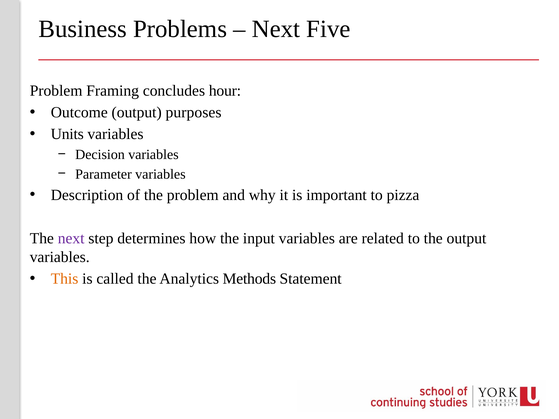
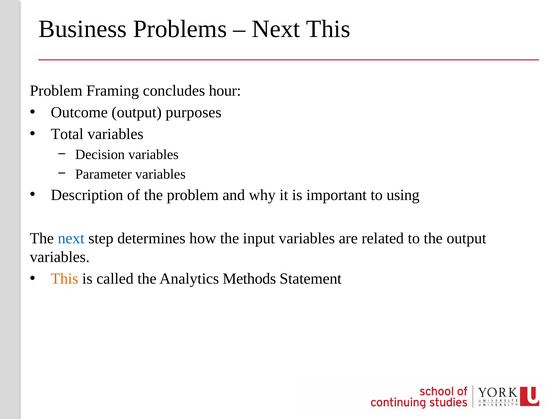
Next Five: Five -> This (328, 29)
Units: Units -> Total (67, 134)
pizza: pizza -> using (403, 195)
next colour: purple -> blue (71, 239)
